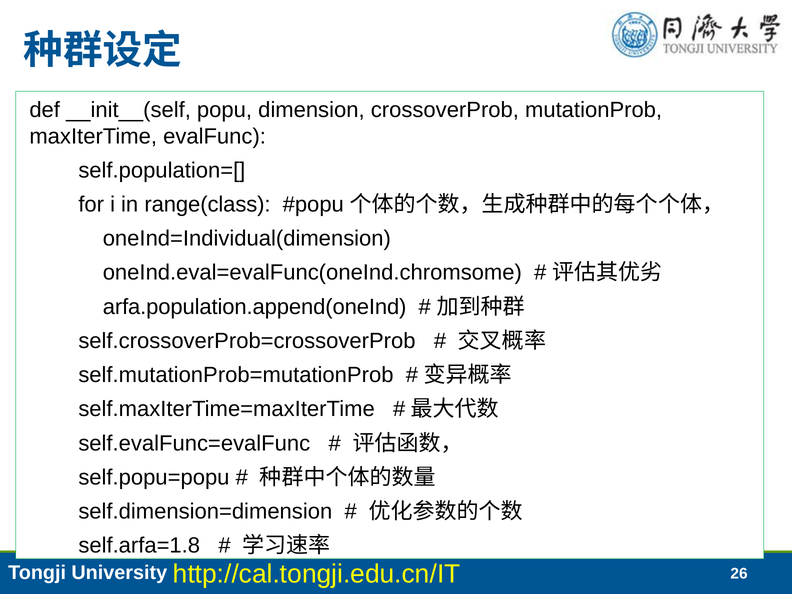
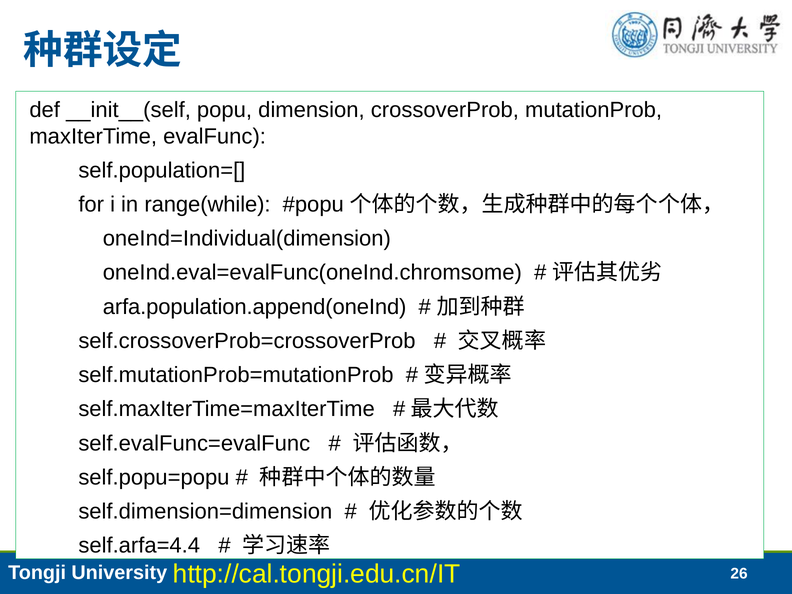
range(class: range(class -> range(while (207, 204)
self.arfa=1.8: self.arfa=1.8 -> self.arfa=4.4 (139, 546)
